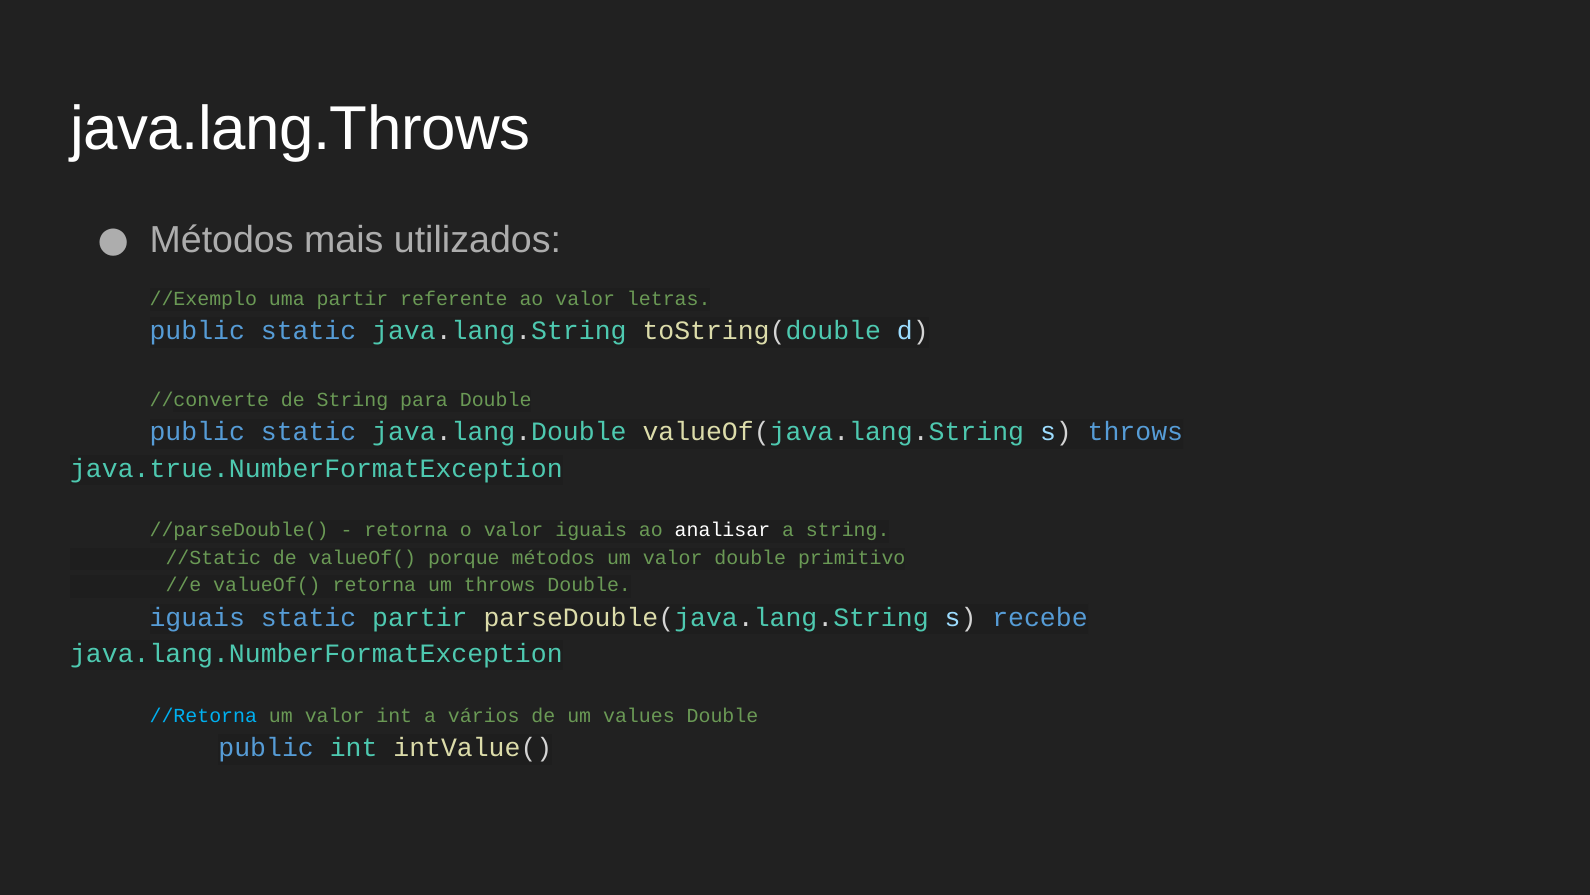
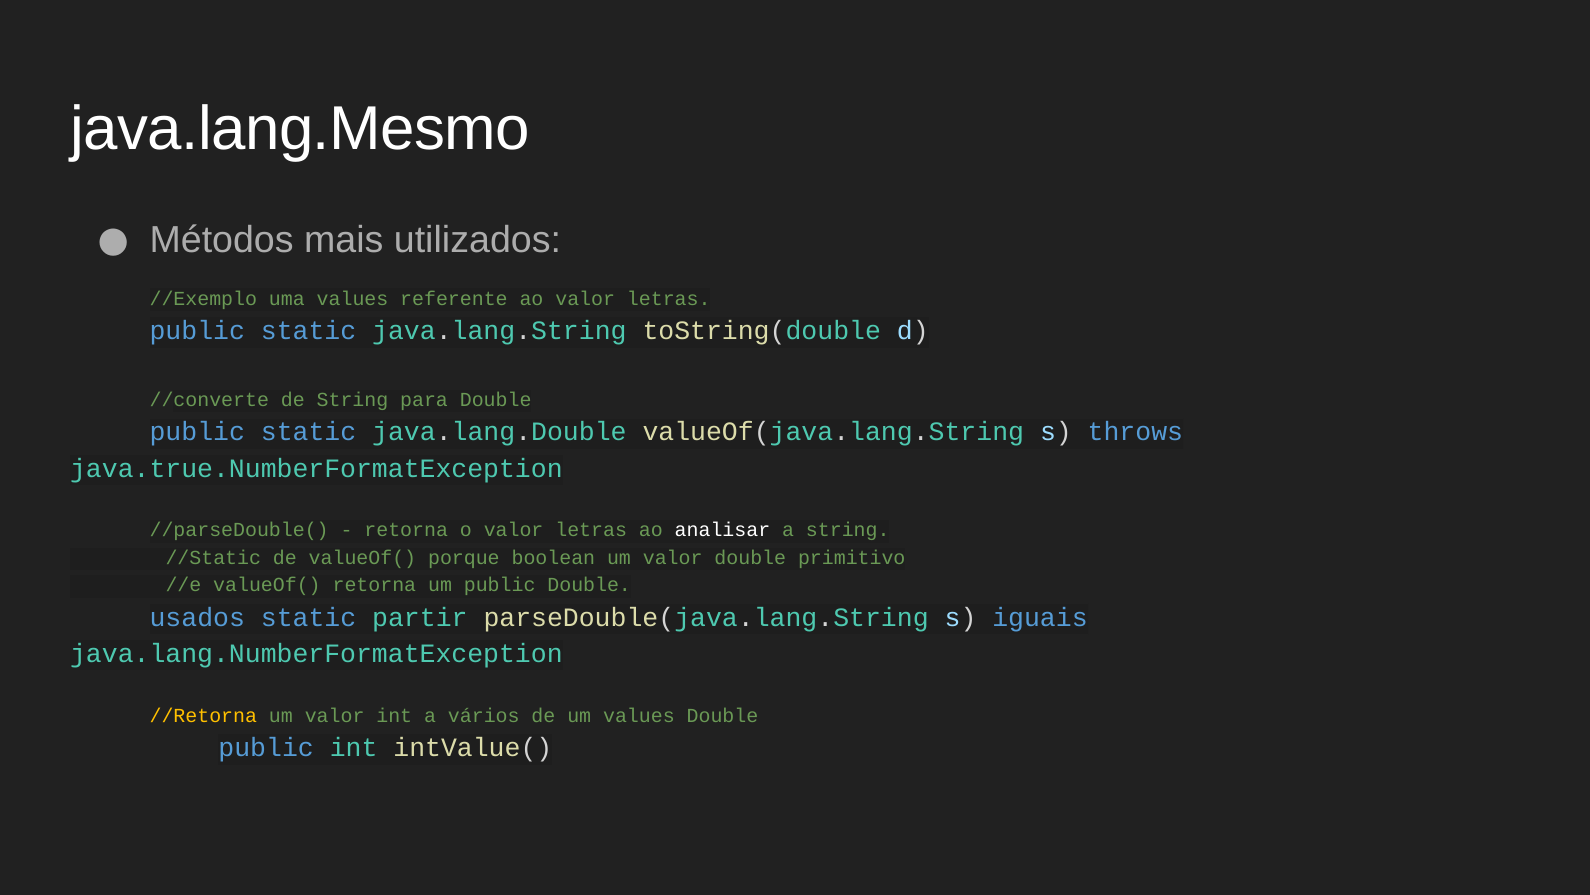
java.lang.Throws: java.lang.Throws -> java.lang.Mesmo (300, 129)
uma partir: partir -> values (353, 298)
o valor iguais: iguais -> letras (591, 530)
porque métodos: métodos -> boolean (553, 557)
um throws: throws -> public (500, 585)
iguais: iguais -> usados (197, 617)
recebe: recebe -> iguais (1040, 617)
//Retorna colour: light blue -> yellow (203, 715)
